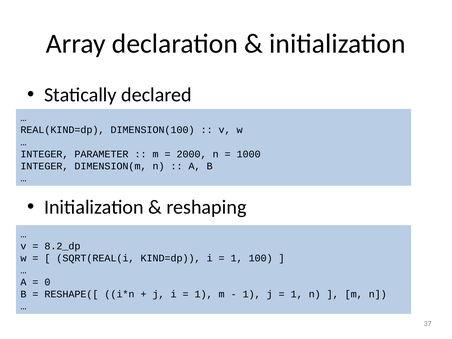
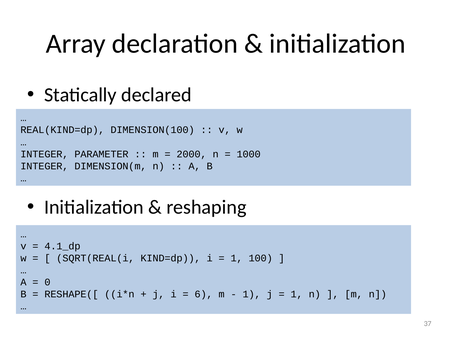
8.2_dp: 8.2_dp -> 4.1_dp (62, 246)
1: 1 -> 6 (204, 294)
